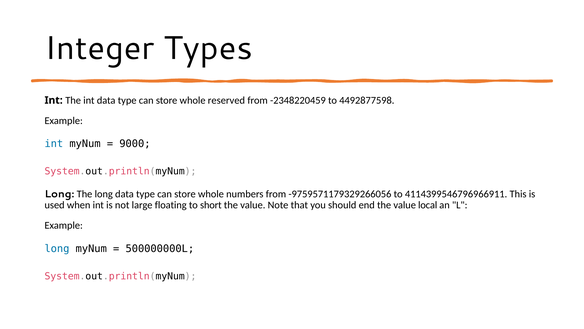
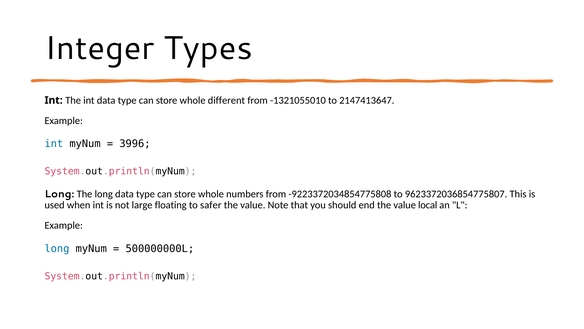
reserved: reserved -> different (226, 100)
-2348220459: -2348220459 -> -1321055010 (298, 100)
4492877598: 4492877598 -> 2147413647 (367, 100)
9000: 9000 -> 3996 (135, 144)
-9759571179329266056: -9759571179329266056 -> -9223372034854775808 (340, 194)
4114399546796966911: 4114399546796966911 -> 9623372036854775807 (456, 194)
short: short -> safer (211, 205)
